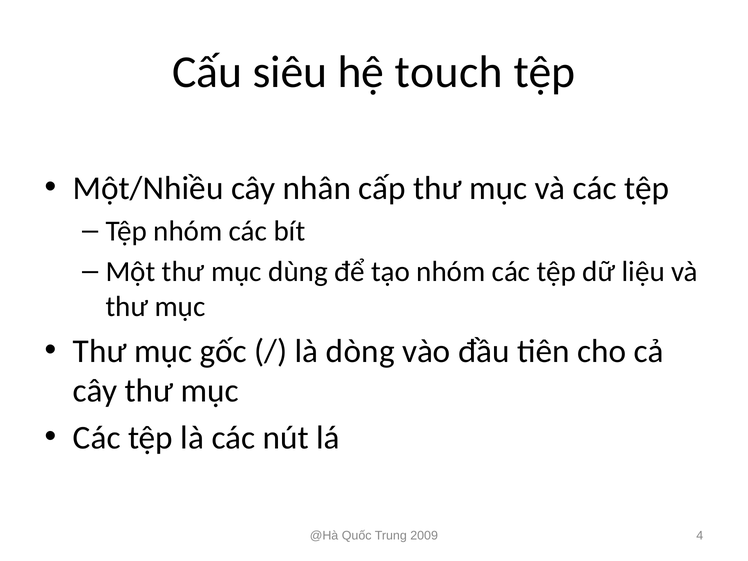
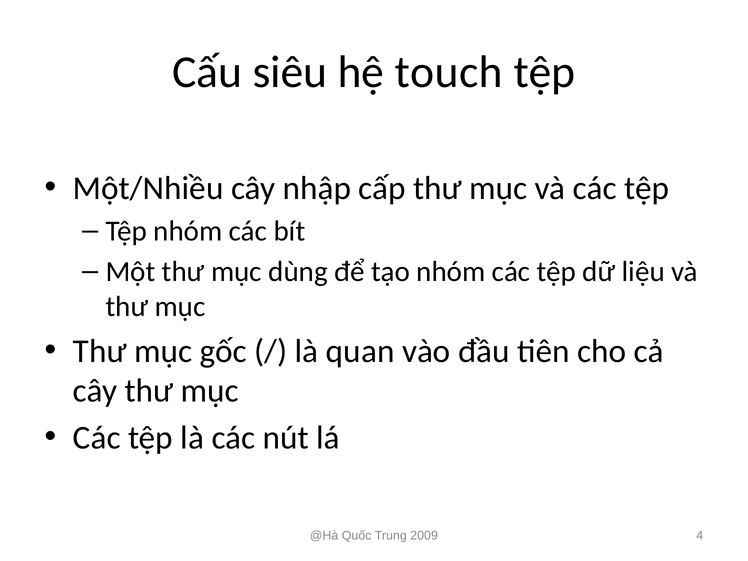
nhân: nhân -> nhập (317, 188)
dòng: dòng -> quan (360, 351)
